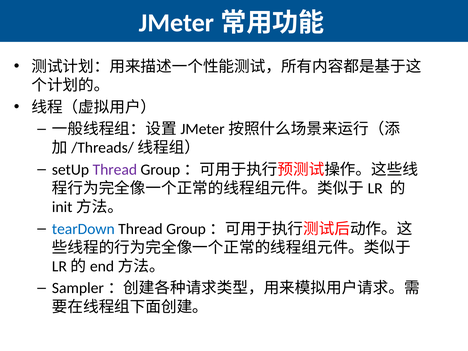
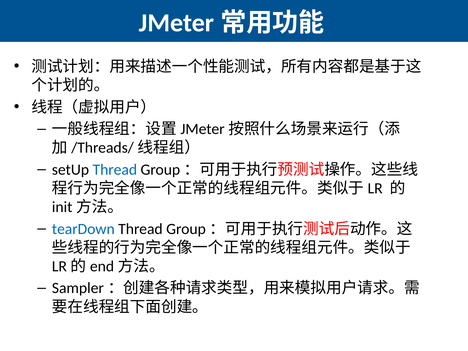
Thread colour: purple -> blue (115, 170)
